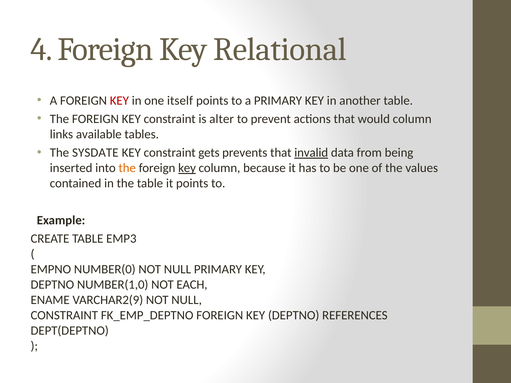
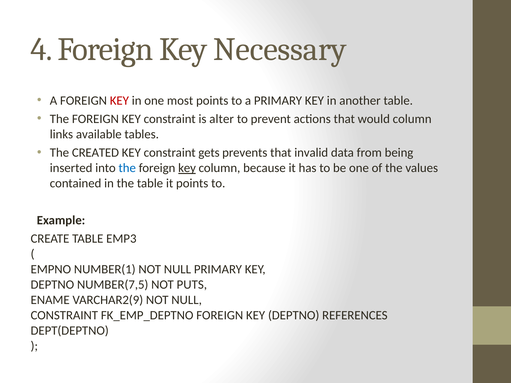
Relational: Relational -> Necessary (280, 50)
itself: itself -> most (180, 101)
SYSDATE: SYSDATE -> CREATED (95, 153)
invalid underline: present -> none (311, 153)
the colour: orange -> blue (127, 168)
NUMBER(0: NUMBER(0 -> NUMBER(1 (105, 269)
NUMBER(1,0: NUMBER(1,0 -> NUMBER(7,5 (113, 285)
EACH: EACH -> PUTS (192, 285)
